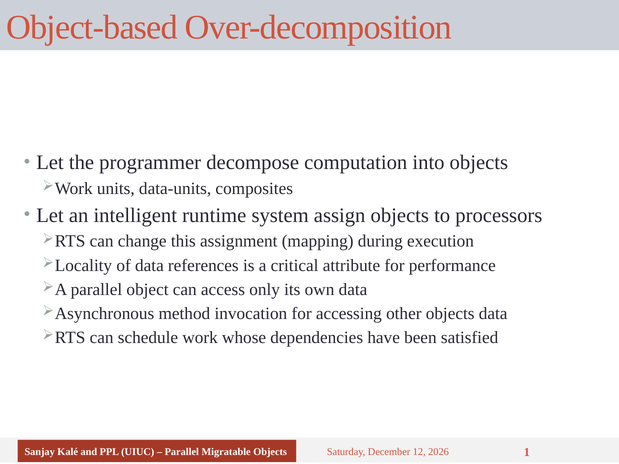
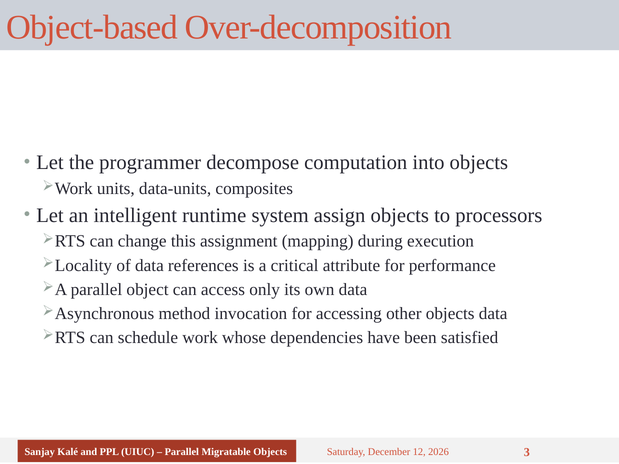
1: 1 -> 3 (527, 452)
